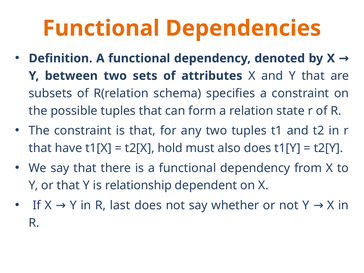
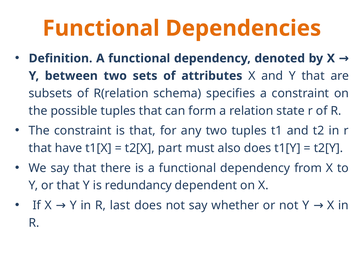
hold: hold -> part (170, 148)
relationship: relationship -> redundancy (138, 185)
